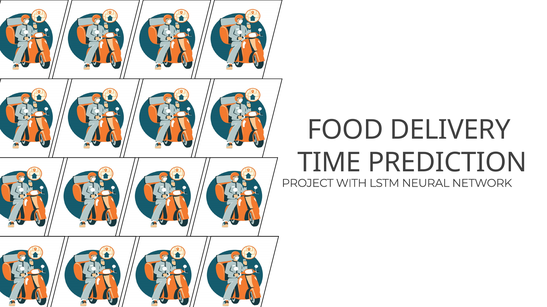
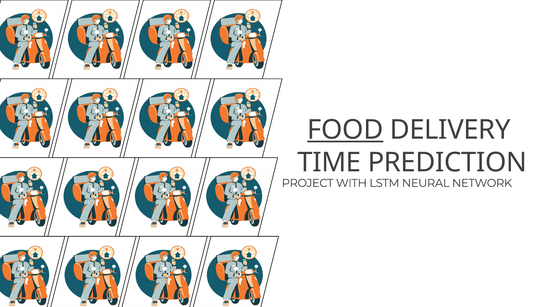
FOOD underline: none -> present (345, 130)
